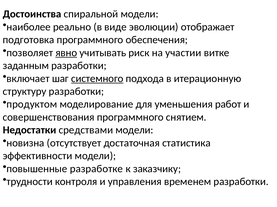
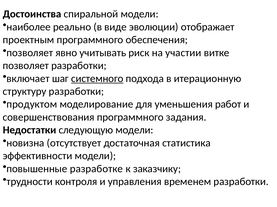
подготовка: подготовка -> проектным (29, 40)
явно underline: present -> none (66, 53)
заданным: заданным -> позволяет (26, 66)
снятием: снятием -> задания (186, 118)
средствами: средствами -> следующую (86, 130)
